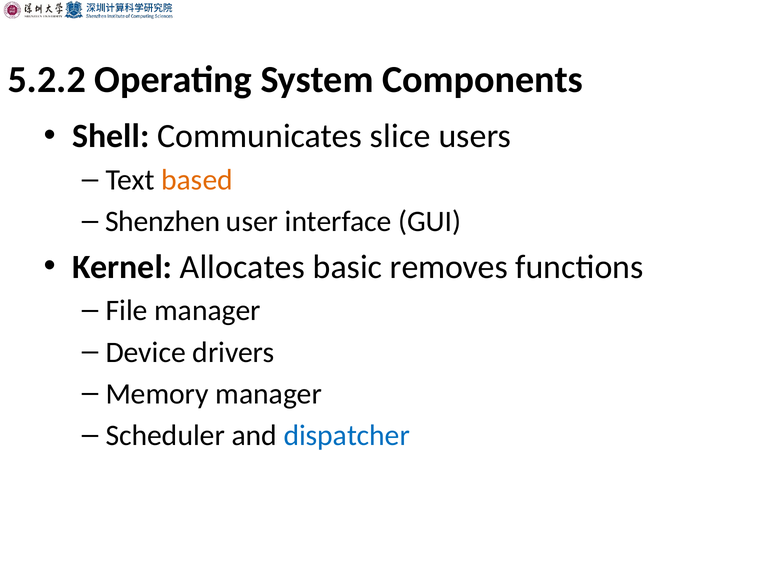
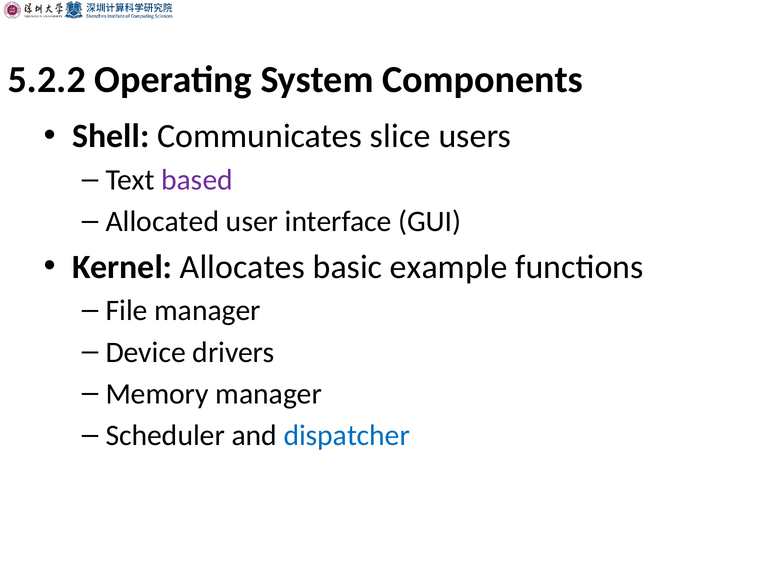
based colour: orange -> purple (197, 180)
Shenzhen: Shenzhen -> Allocated (162, 222)
removes: removes -> example (449, 267)
